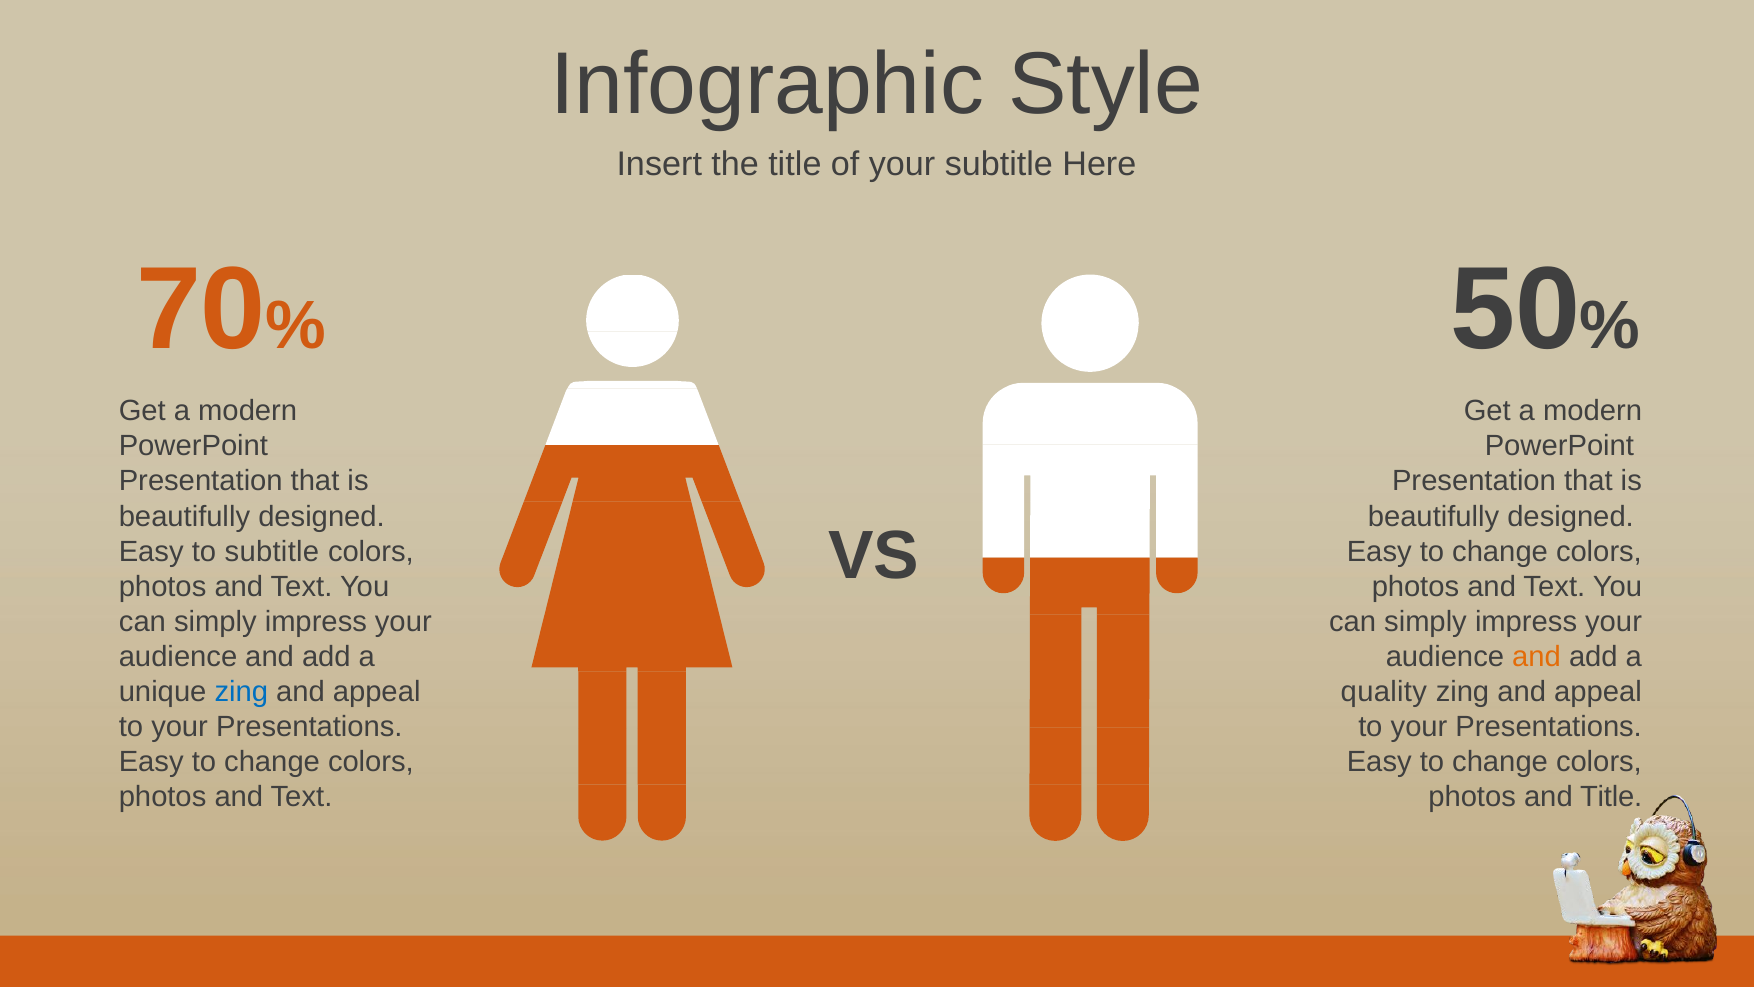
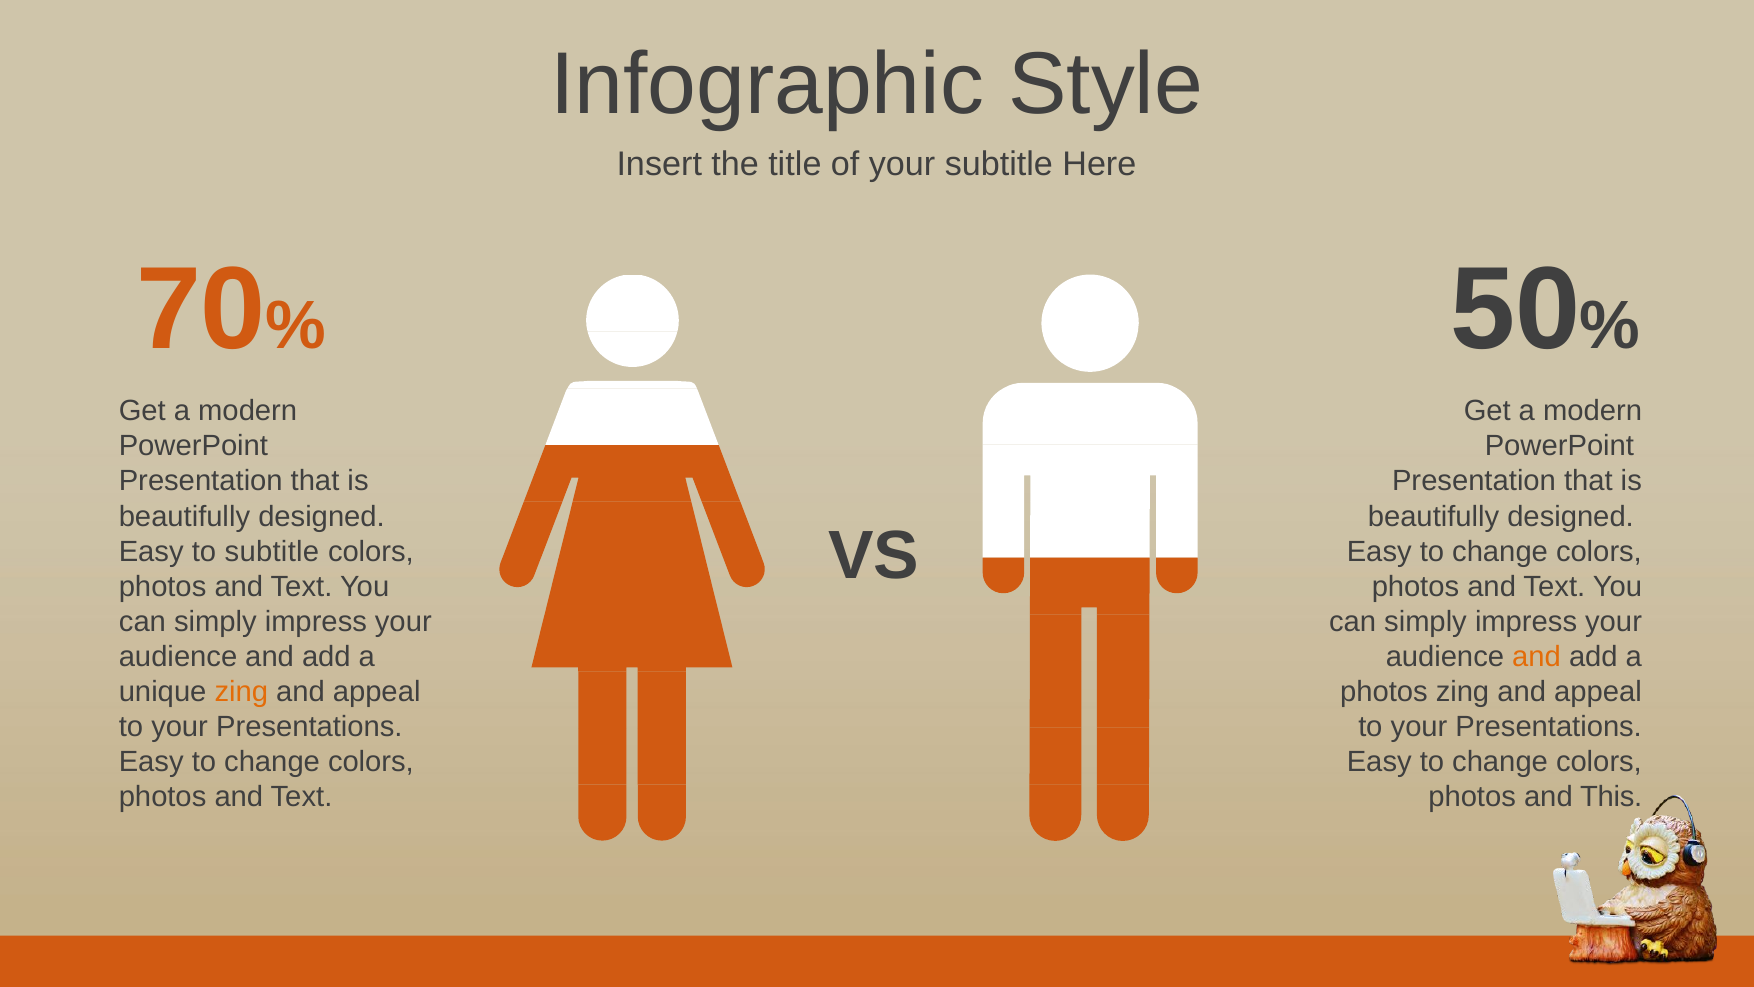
zing colour: blue -> orange (241, 692)
quality: quality -> photos (1384, 692)
and Title: Title -> This (1611, 797)
